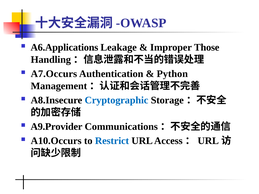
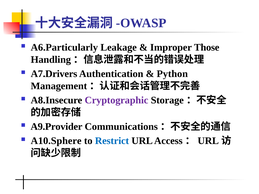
A6.Applications: A6.Applications -> A6.Particularly (64, 47)
A7.Occurs: A7.Occurs -> A7.Drivers (54, 74)
Cryptographic colour: blue -> purple (116, 100)
A10.Occurs: A10.Occurs -> A10.Sphere (56, 141)
